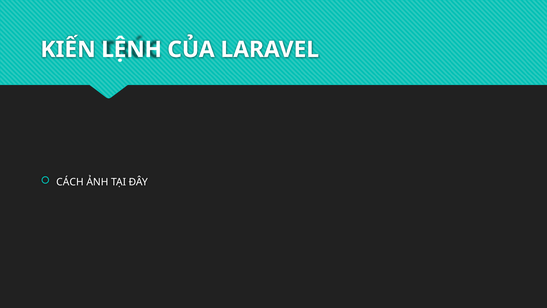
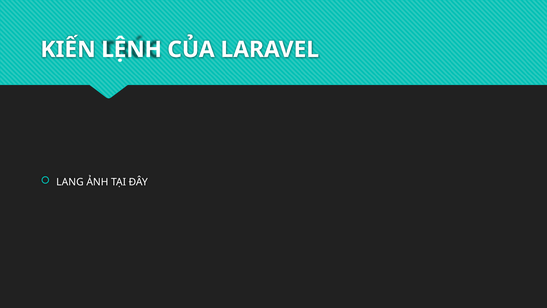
CÁCH: CÁCH -> LANG (70, 182)
